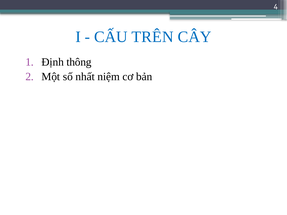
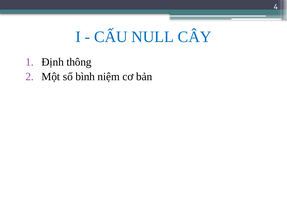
TRÊN: TRÊN -> NULL (153, 37)
nhất: nhất -> bình (85, 77)
